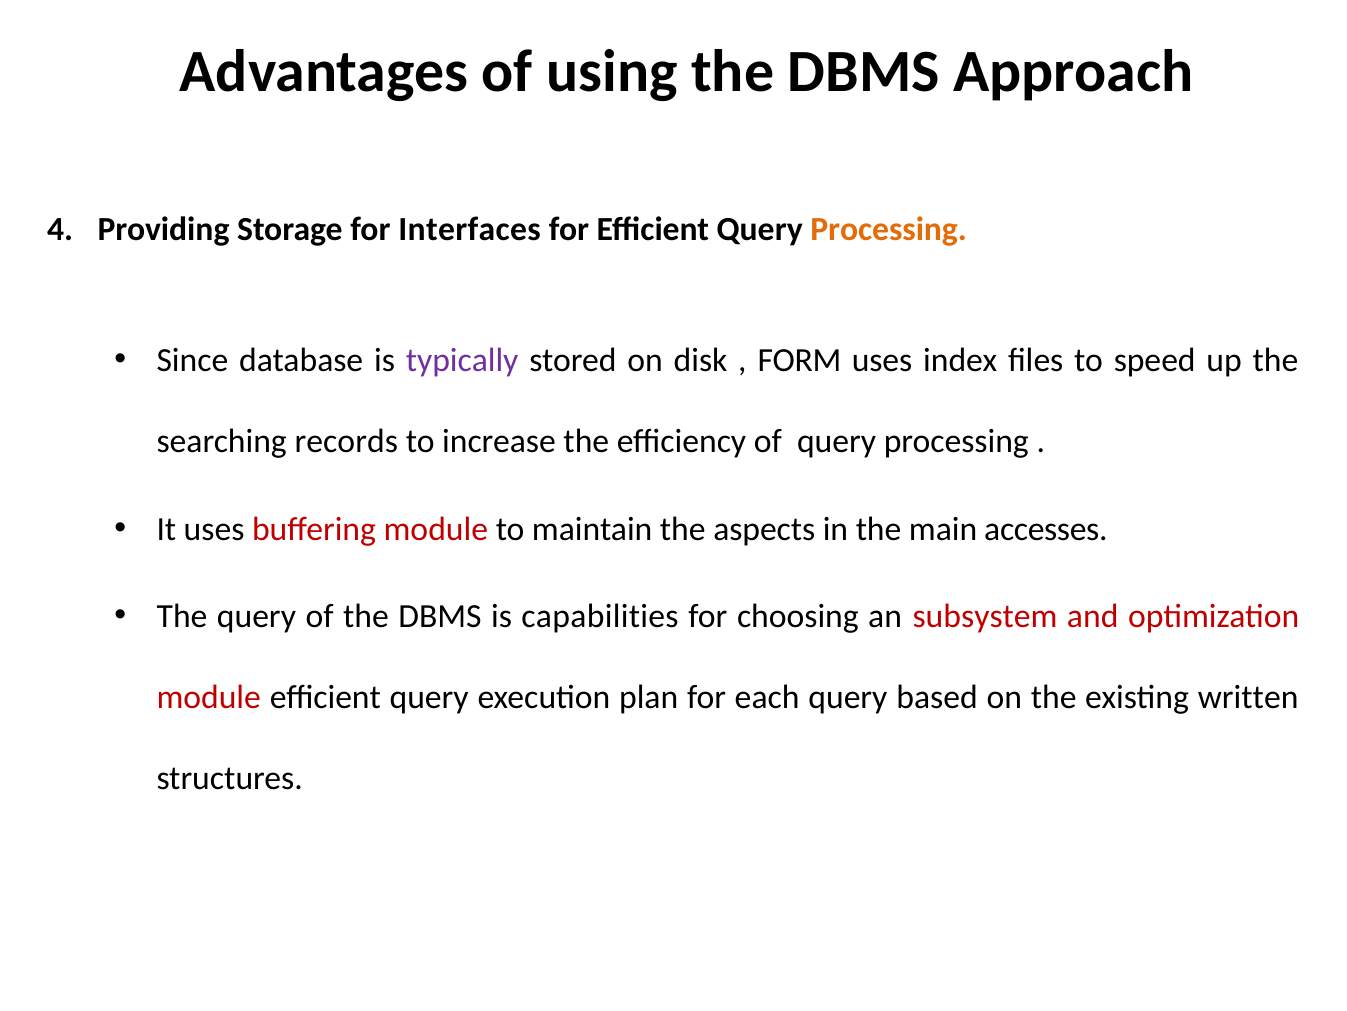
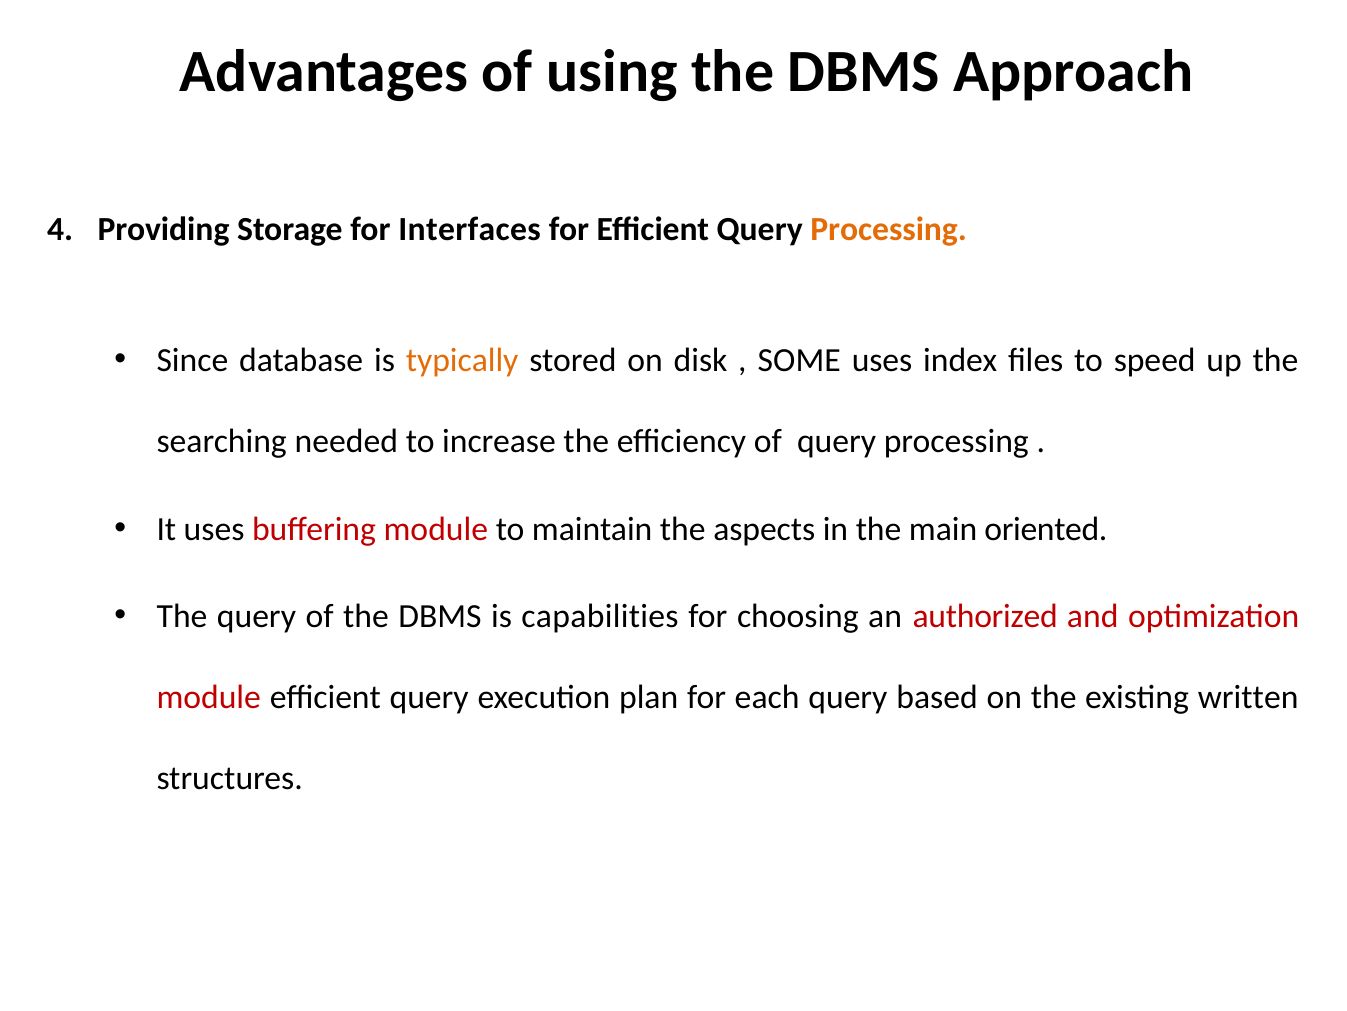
typically colour: purple -> orange (462, 360)
FORM: FORM -> SOME (799, 360)
records: records -> needed (346, 441)
accesses: accesses -> oriented (1046, 529)
subsystem: subsystem -> authorized (985, 616)
